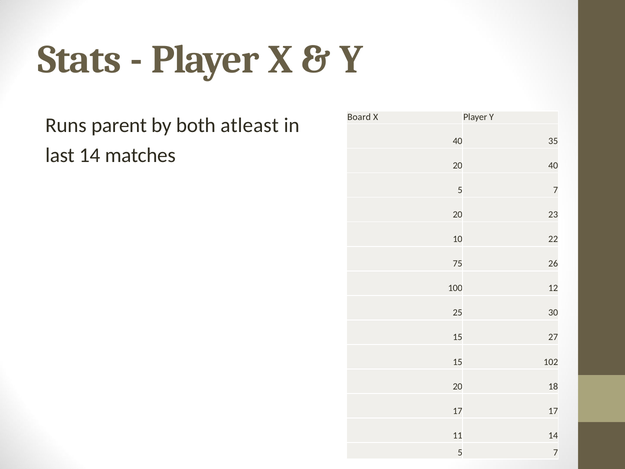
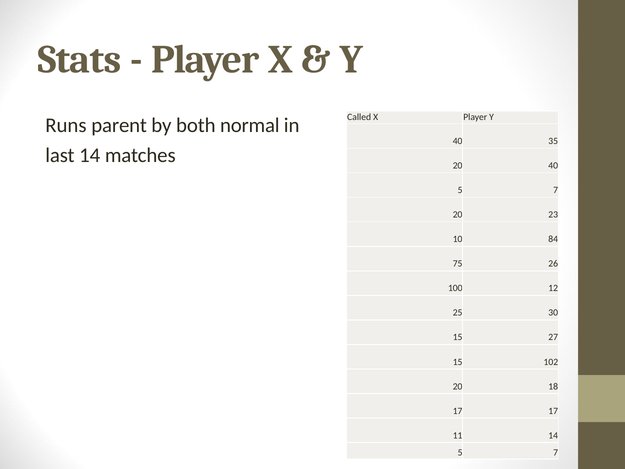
Board: Board -> Called (359, 117)
atleast: atleast -> normal (250, 125)
22: 22 -> 84 (553, 239)
